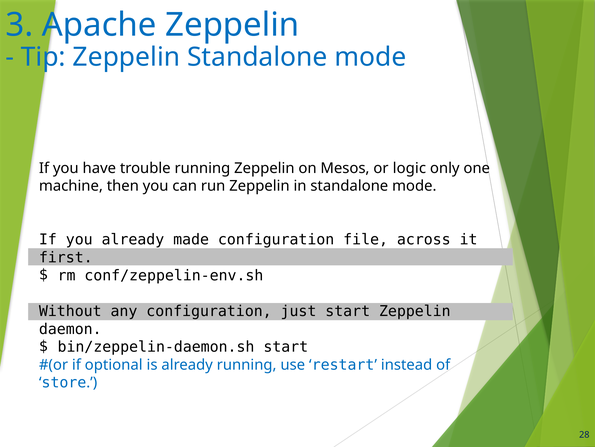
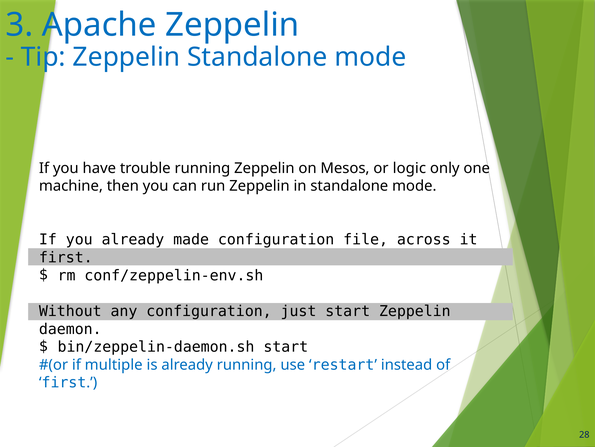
optional: optional -> multiple (114, 364)
store: store -> first (64, 382)
